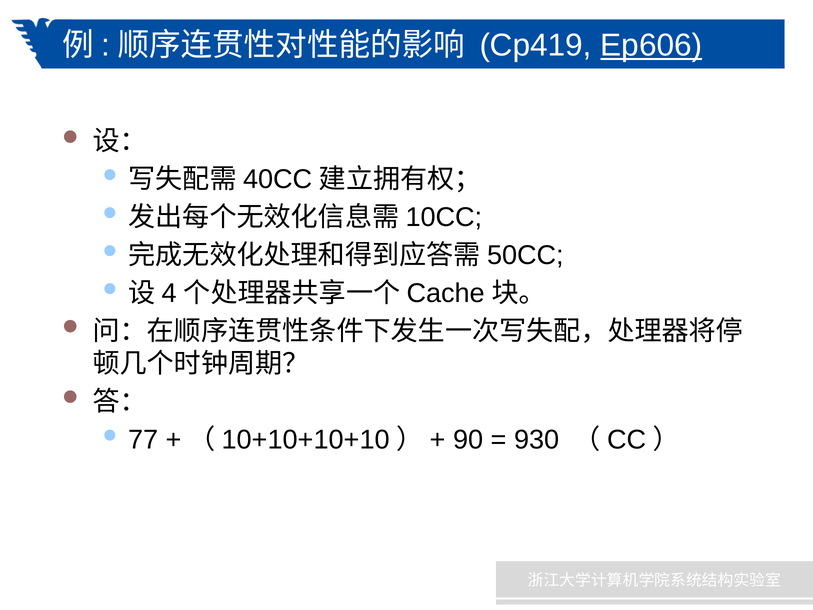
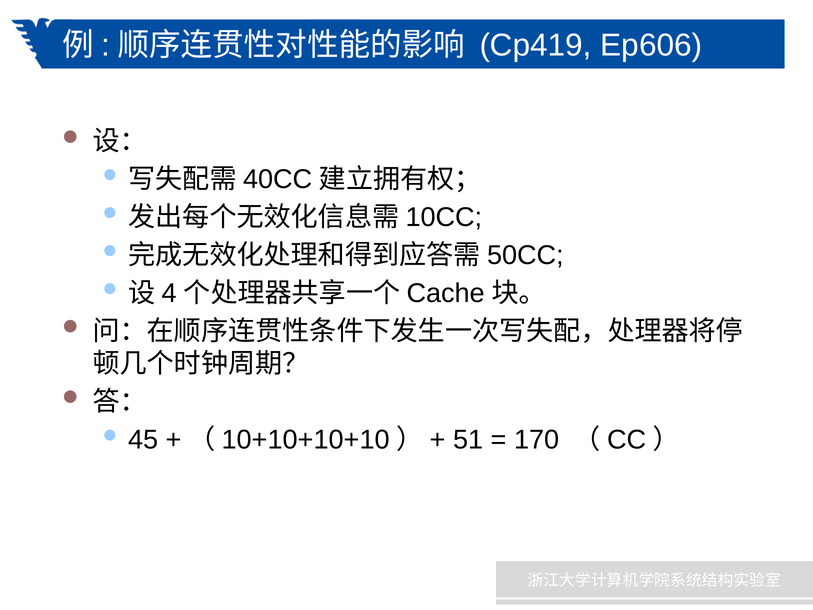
Ep606 underline: present -> none (651, 46)
77: 77 -> 45 (143, 439)
90: 90 -> 51 (468, 439)
930: 930 -> 170 (537, 439)
